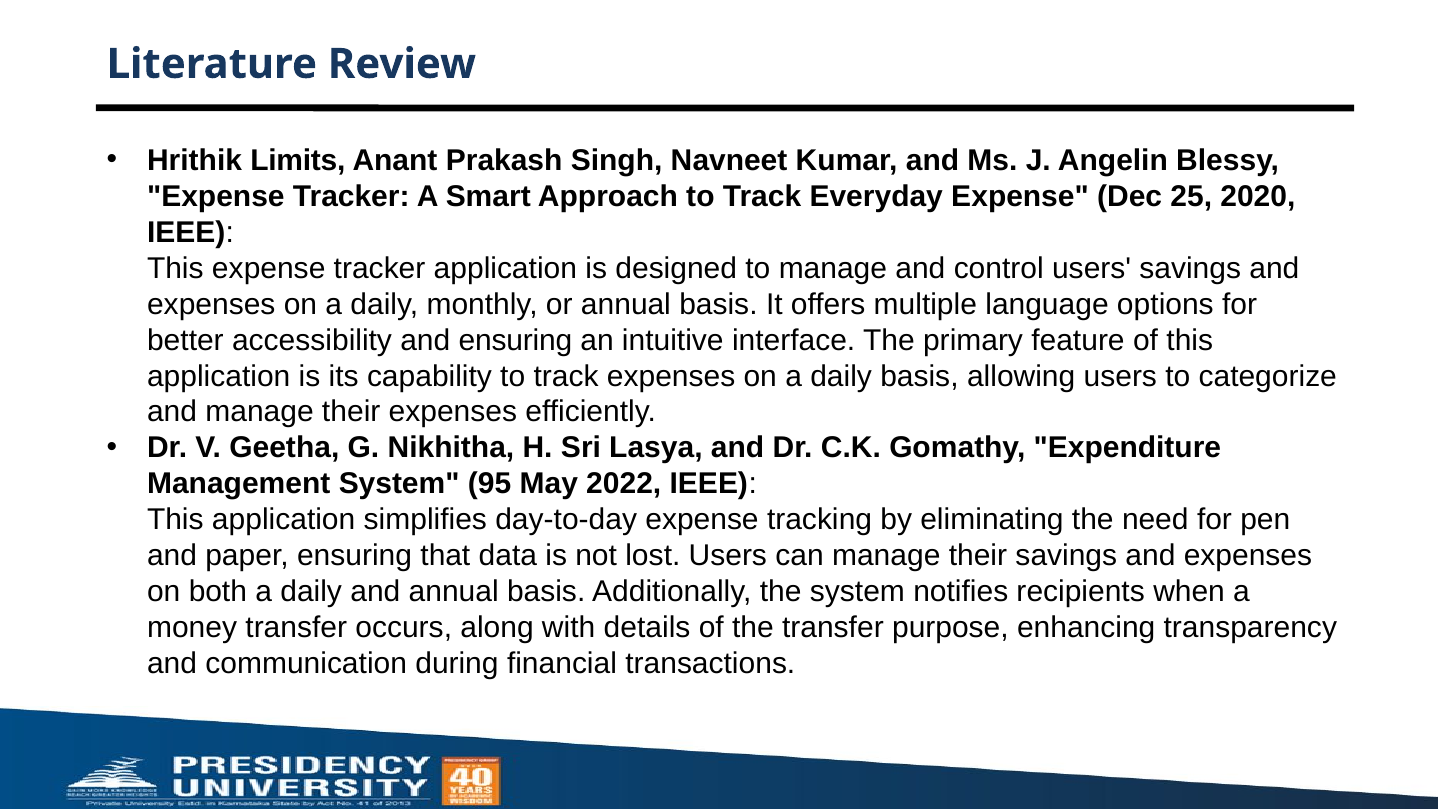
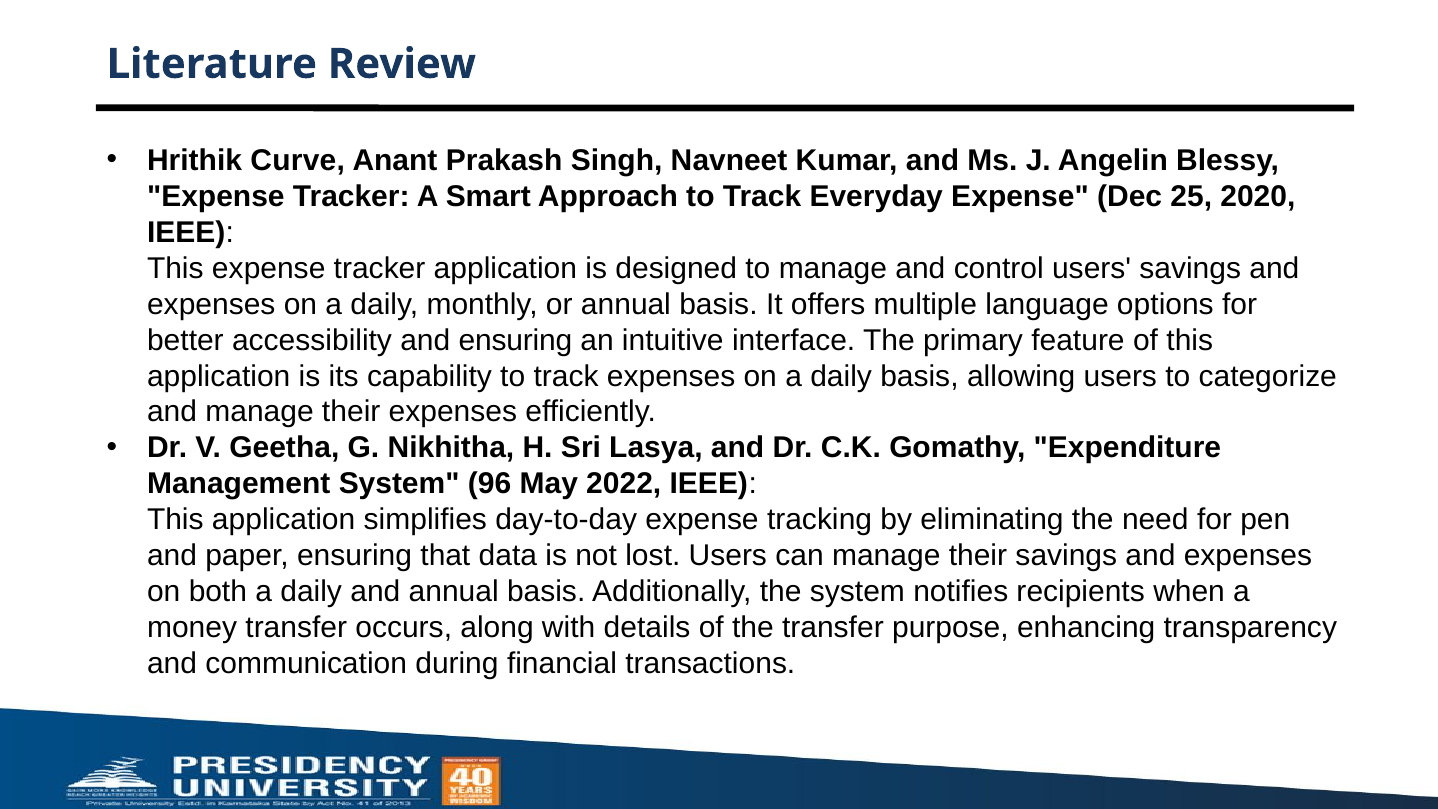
Limits: Limits -> Curve (298, 160)
95: 95 -> 96 (490, 484)
